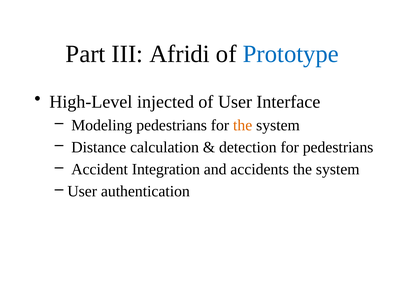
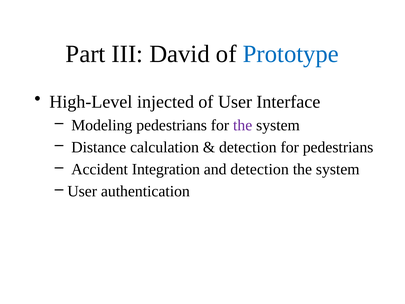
Afridi: Afridi -> David (180, 54)
the colour: orange -> purple (243, 125)
and accidents: accidents -> detection (260, 169)
